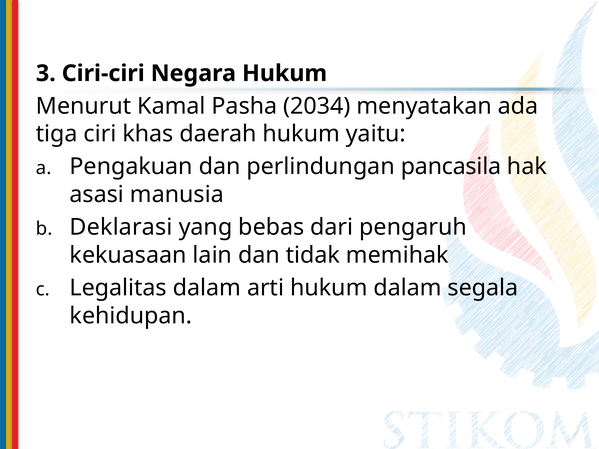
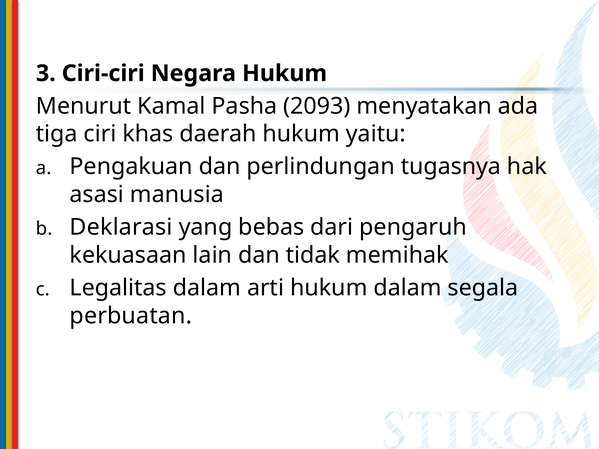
2034: 2034 -> 2093 (317, 106)
pancasila: pancasila -> tugasnya (451, 167)
kehidupan: kehidupan -> perbuatan (131, 316)
